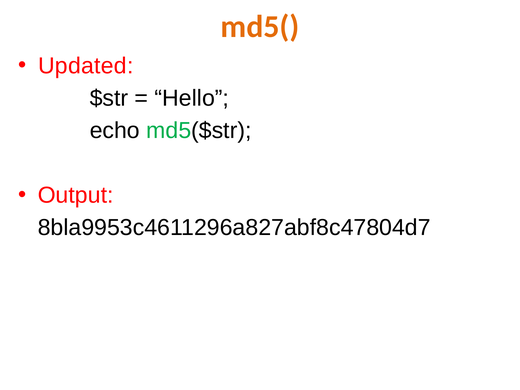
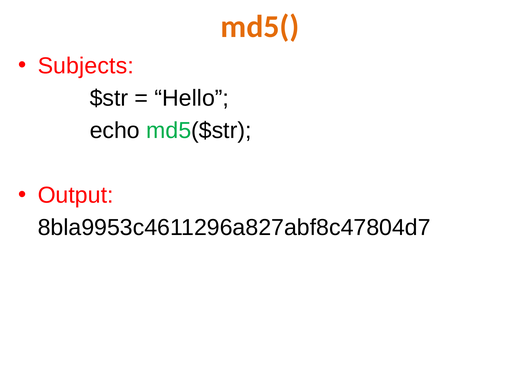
Updated: Updated -> Subjects (86, 66)
